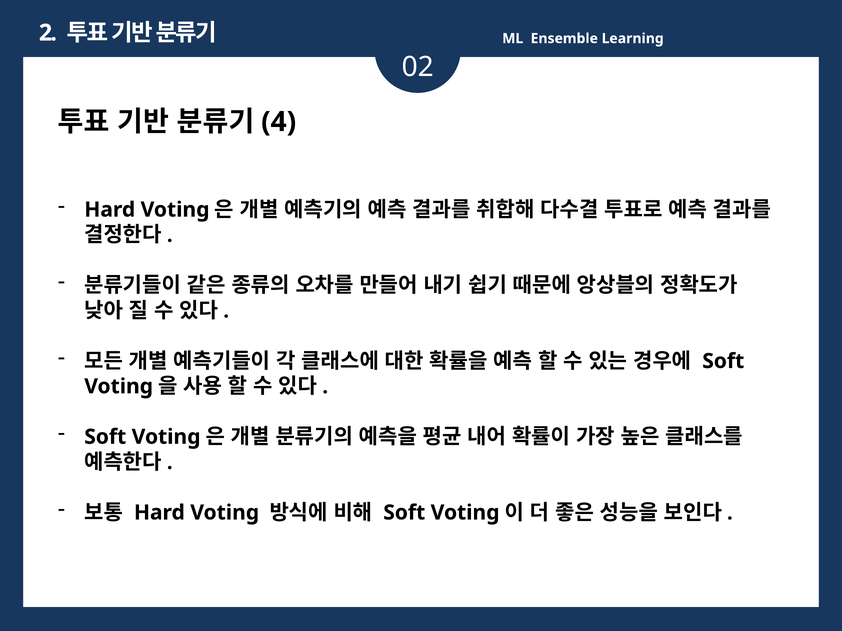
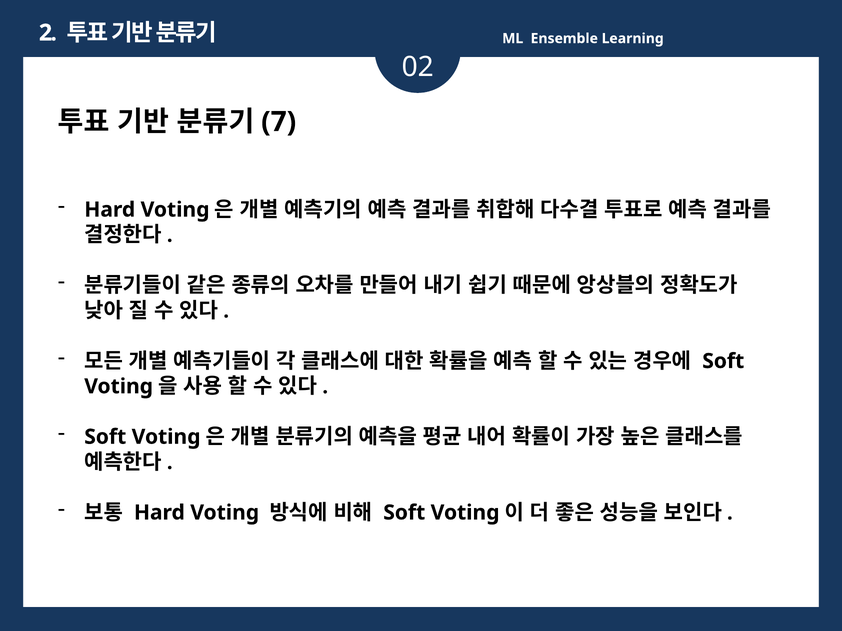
4: 4 -> 7 (279, 122)
